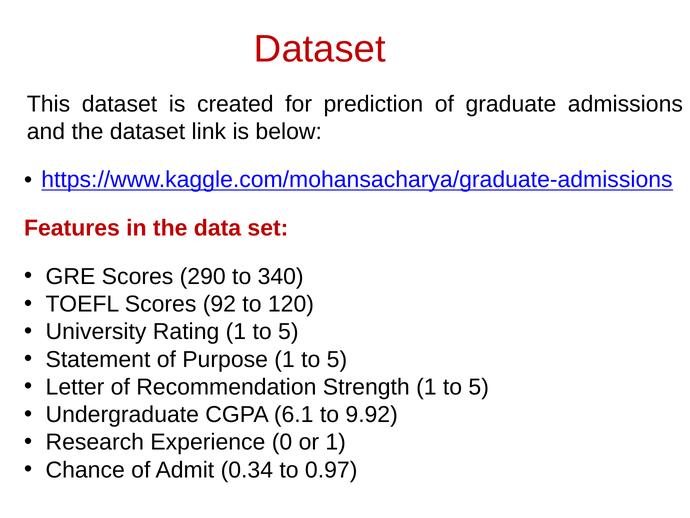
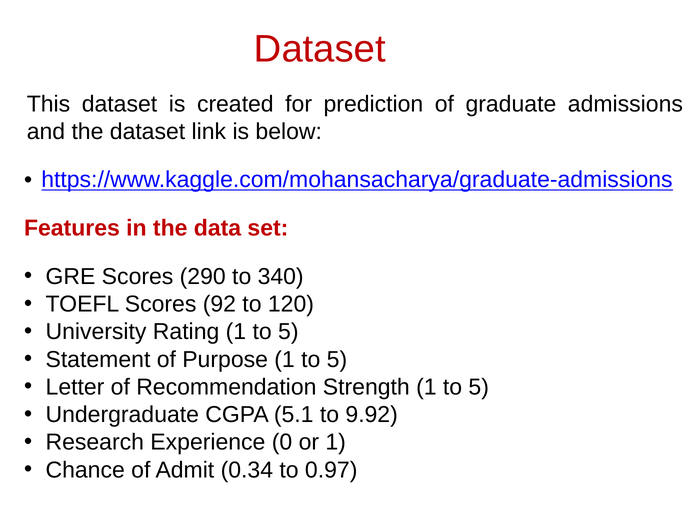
6.1: 6.1 -> 5.1 (294, 414)
